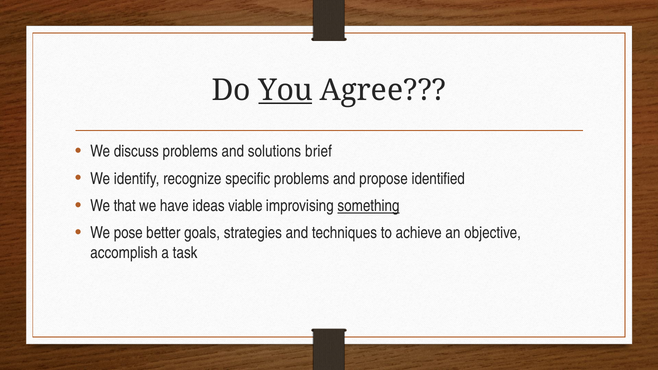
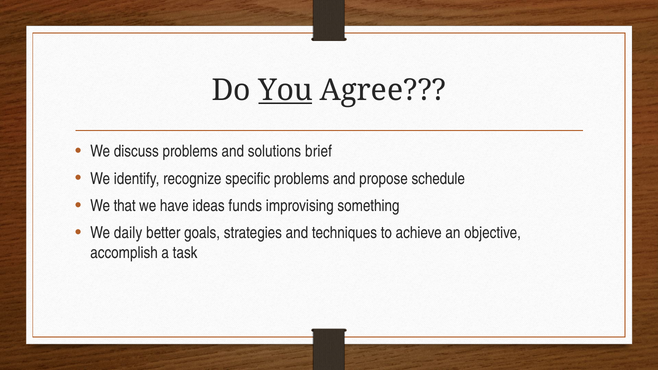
identified: identified -> schedule (438, 179)
viable: viable -> funds (245, 206)
something underline: present -> none (368, 206)
pose: pose -> daily (128, 233)
